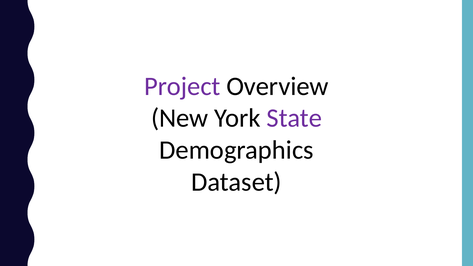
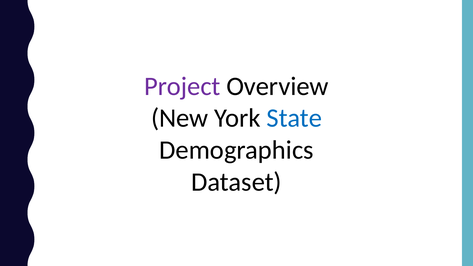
State colour: purple -> blue (294, 118)
